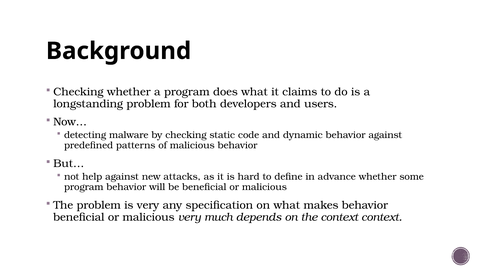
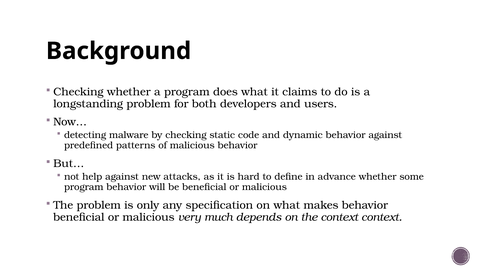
is very: very -> only (148, 205)
